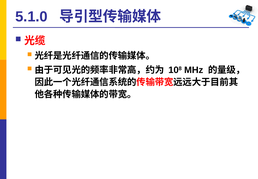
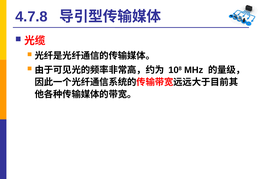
5.1.0: 5.1.0 -> 4.7.8 (31, 17)
